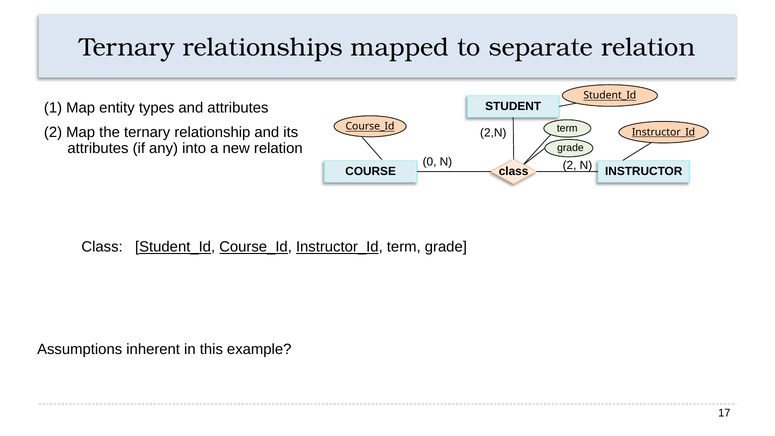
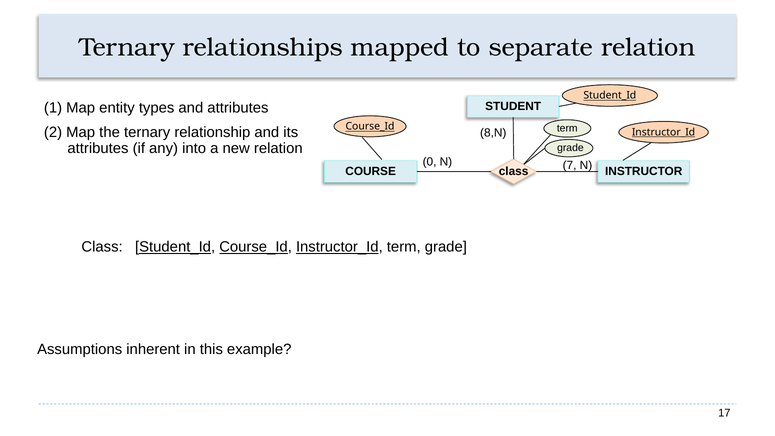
2,N: 2,N -> 8,N (493, 133)
N 2: 2 -> 7 (570, 165)
